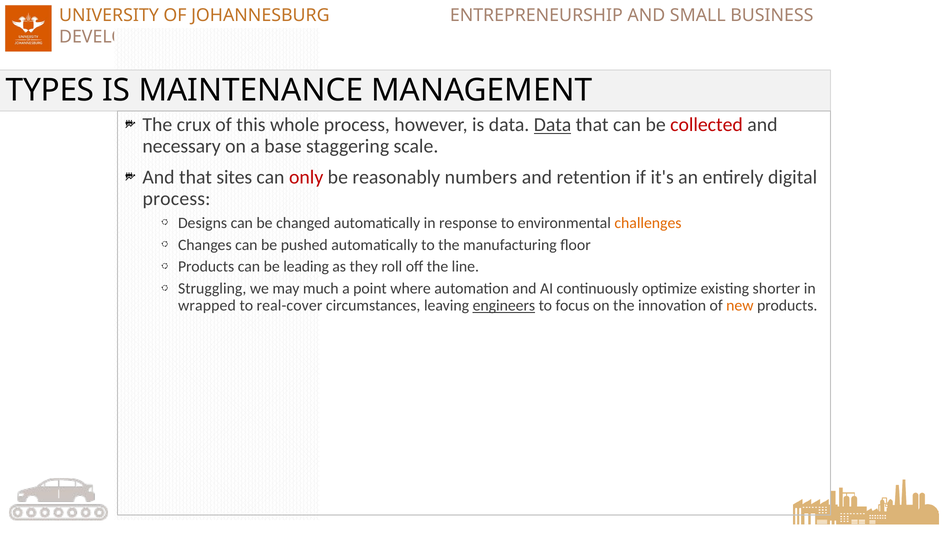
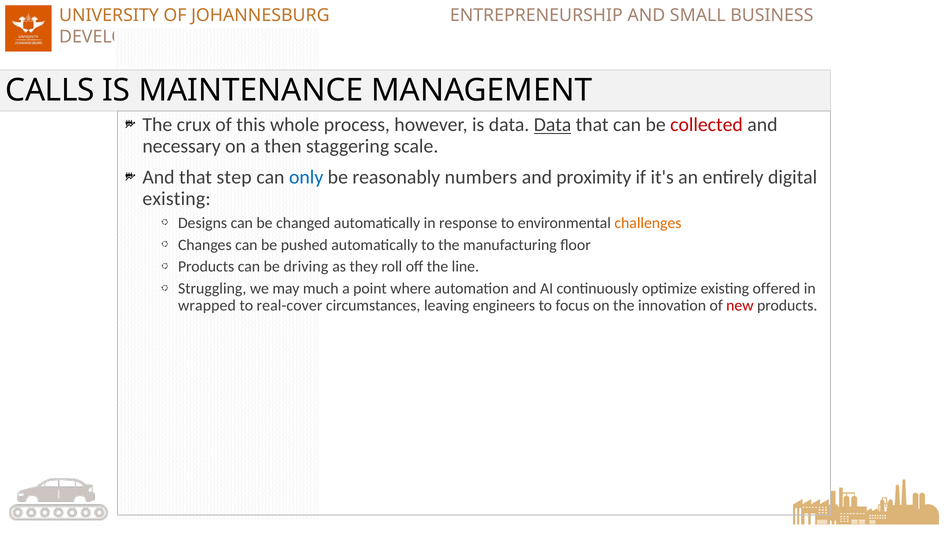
TYPES: TYPES -> CALLS (50, 91)
base: base -> then (283, 146)
sites: sites -> step (234, 177)
only colour: red -> blue (306, 177)
retention: retention -> proximity (594, 177)
process: process -> existing (177, 199)
leading: leading -> driving (306, 267)
shorter: shorter -> offered (776, 289)
engineers underline: present -> none (504, 306)
new colour: orange -> red (740, 306)
